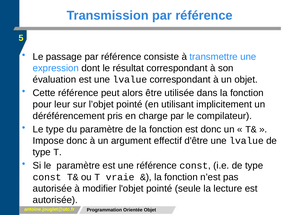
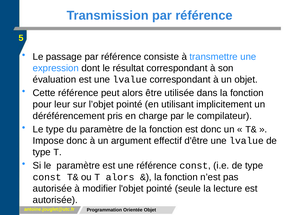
T vraie: vraie -> alors (120, 177)
